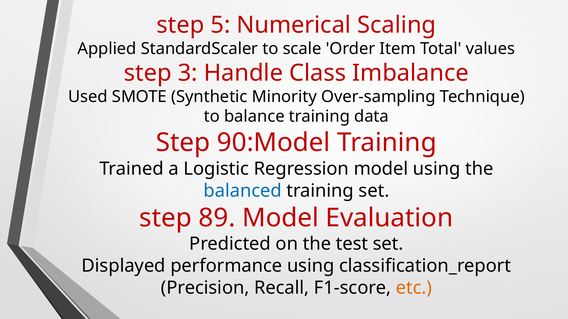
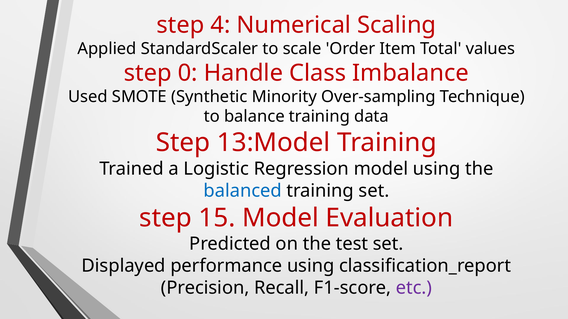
5: 5 -> 4 (220, 25)
3: 3 -> 0 (188, 73)
90:Model: 90:Model -> 13:Model (274, 143)
89: 89 -> 15 (217, 218)
etc colour: orange -> purple (414, 288)
